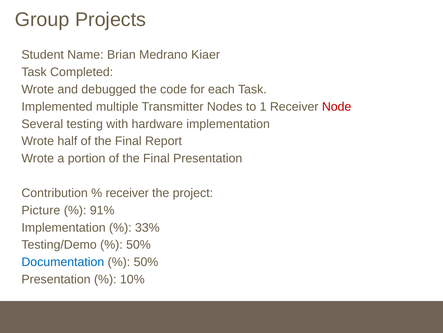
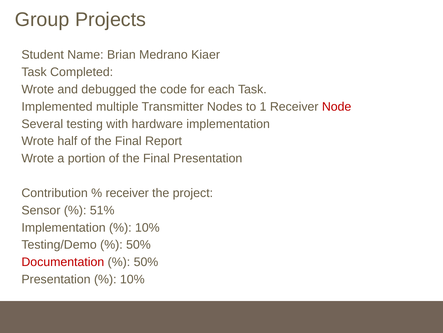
Picture: Picture -> Sensor (41, 210)
91%: 91% -> 51% (102, 210)
33%: 33% -> 10% (147, 227)
Documentation colour: blue -> red (63, 262)
